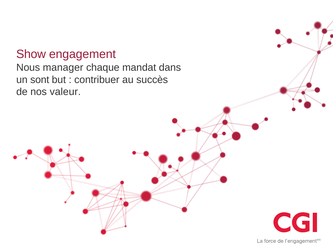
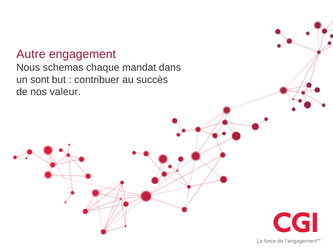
Show: Show -> Autre (31, 54)
manager: manager -> schemas (63, 67)
